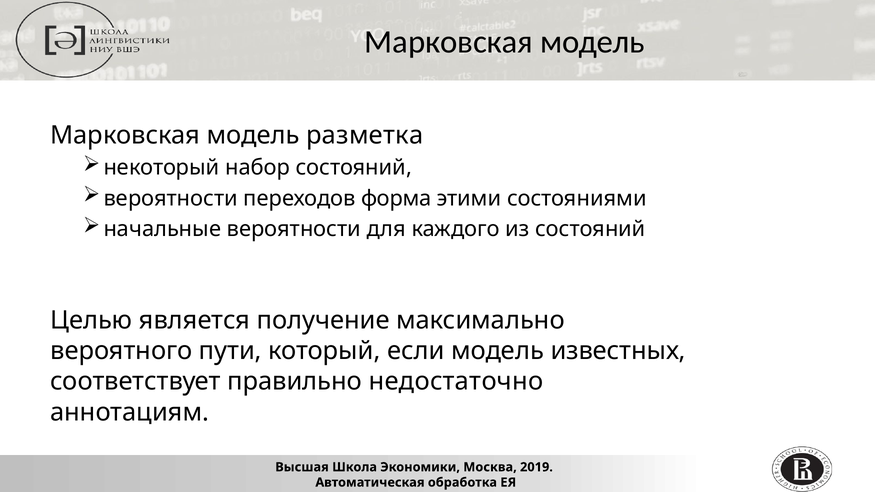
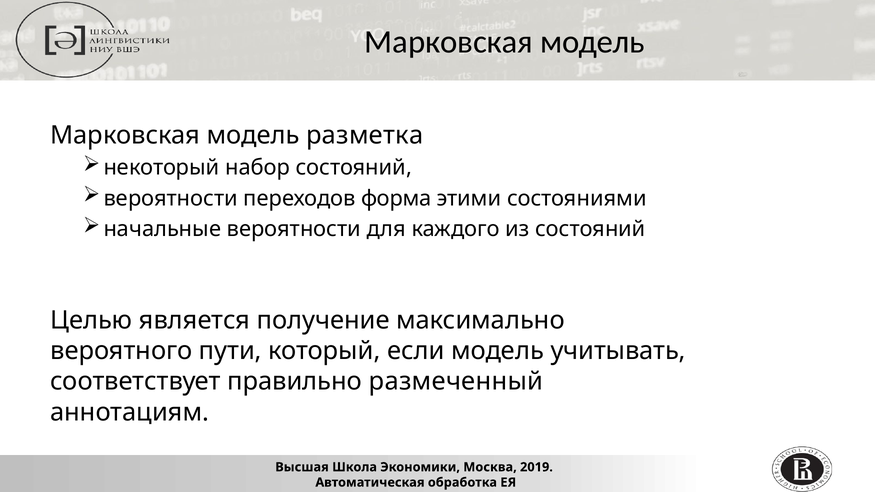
известных: известных -> учитывать (618, 351)
недостаточно: недостаточно -> размеченный (456, 382)
